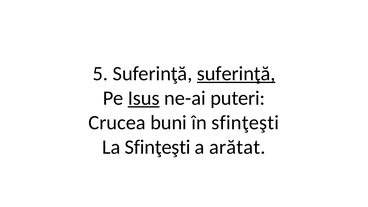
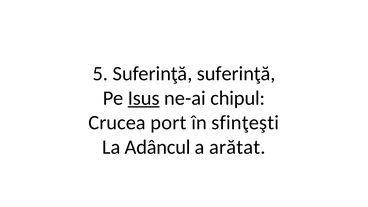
suferinţă underline: present -> none (236, 74)
puteri: puteri -> chipul (238, 98)
buni: buni -> port (168, 123)
La Sfinţeşti: Sfinţeşti -> Adâncul (158, 147)
